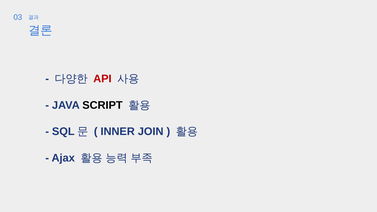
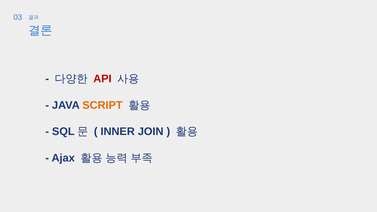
SCRIPT colour: black -> orange (102, 105)
